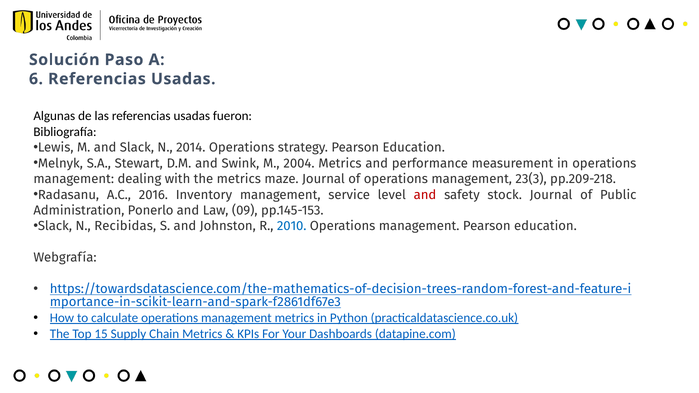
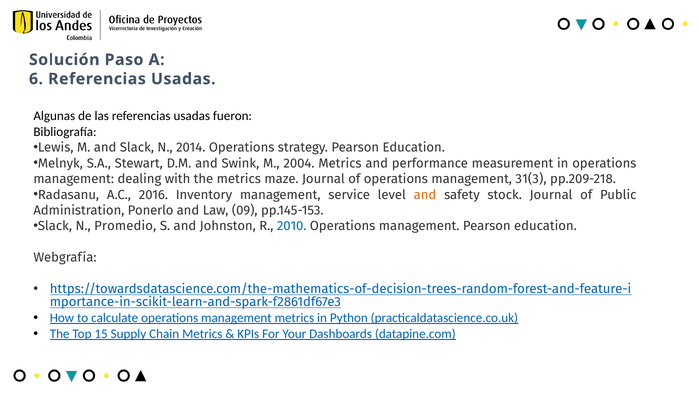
23(3: 23(3 -> 31(3 (531, 179)
and colour: red -> orange (425, 195)
Recibidas: Recibidas -> Promedio (125, 226)
